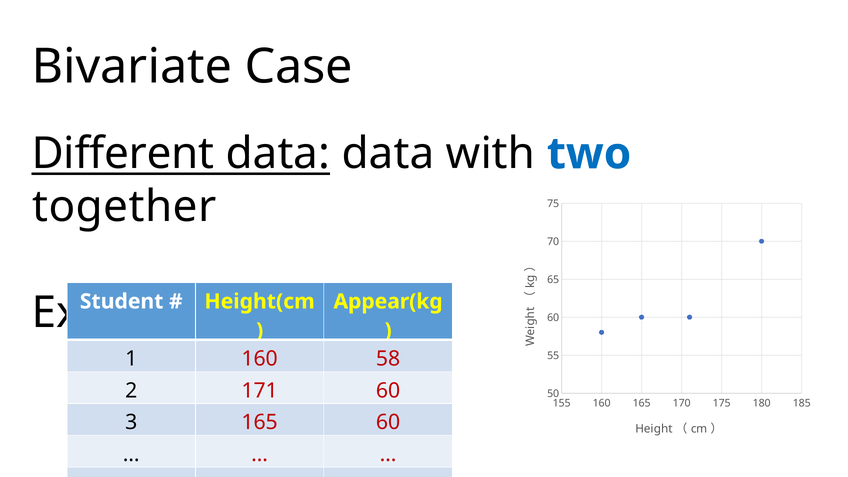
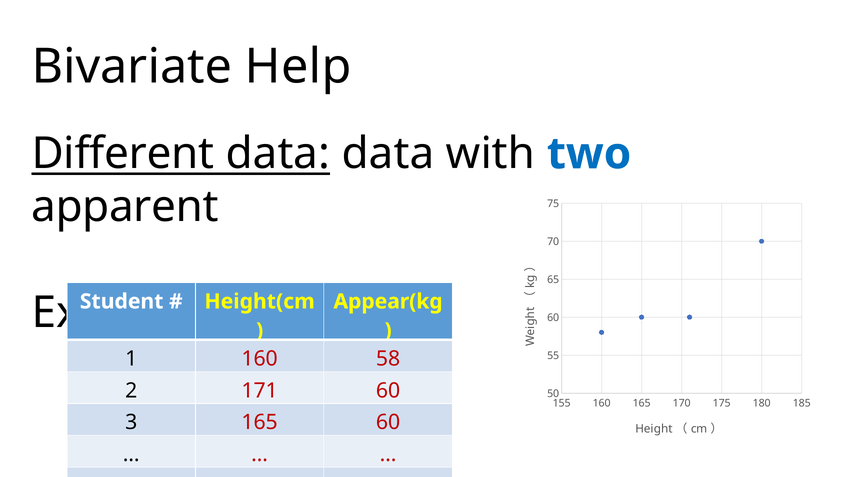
Case: Case -> Help (298, 67)
together: together -> apparent (125, 207)
